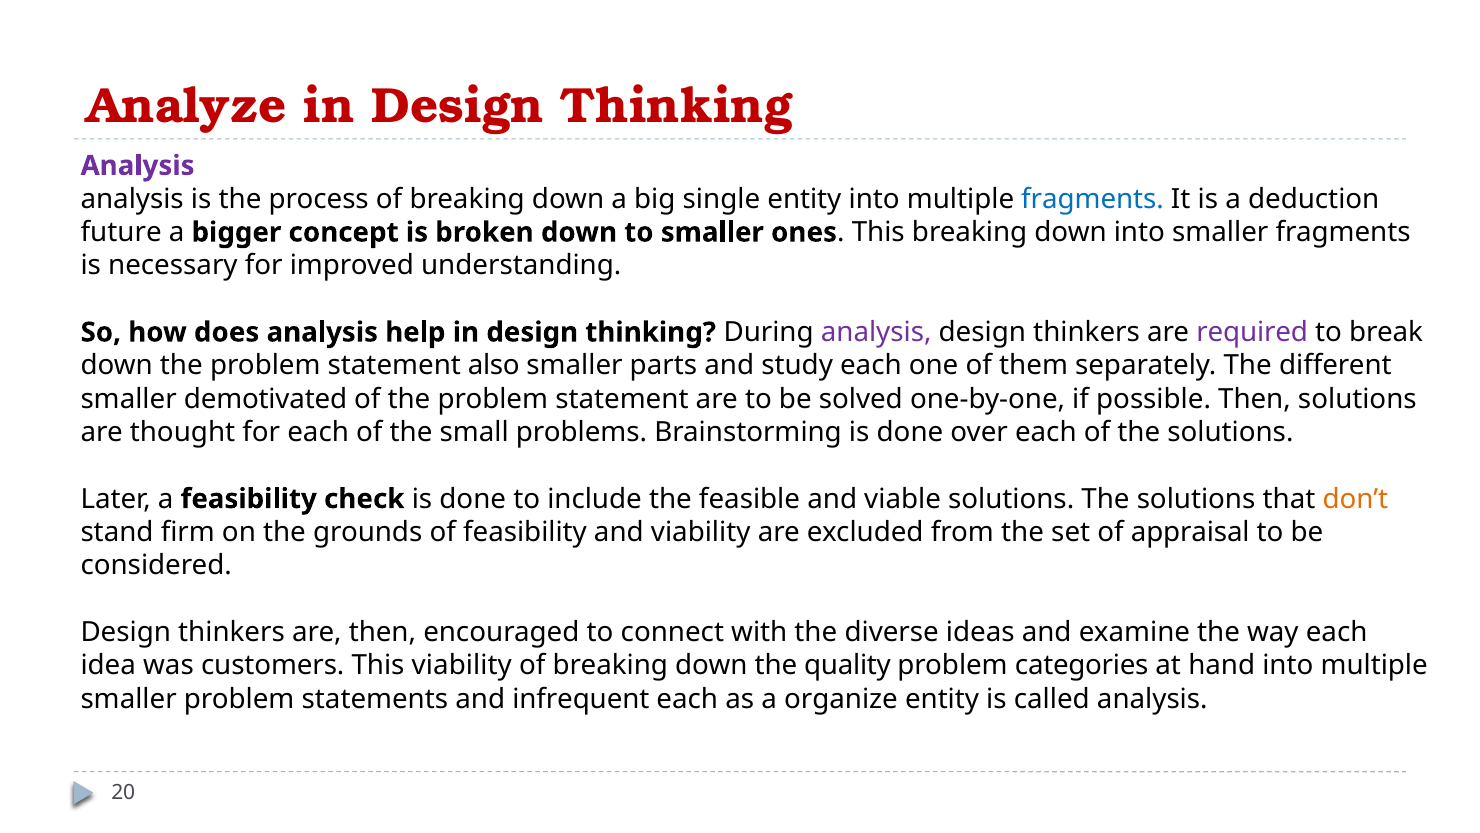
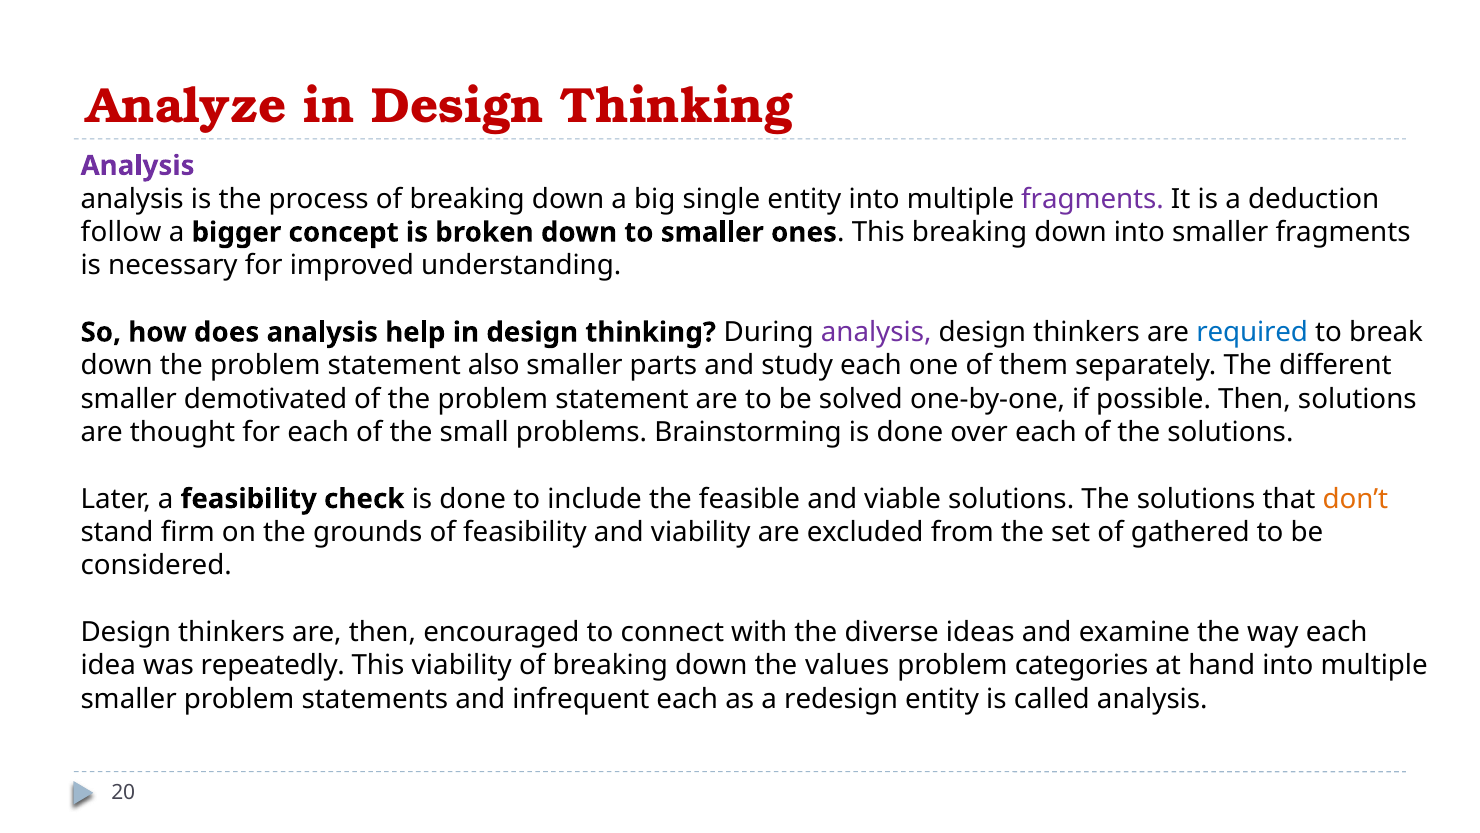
fragments colour: blue -> purple (1093, 199)
future: future -> follow (121, 232)
required colour: purple -> blue (1252, 332)
appraisal: appraisal -> gathered (1190, 532)
customers: customers -> repeatedly (273, 665)
quality: quality -> values (847, 665)
organize: organize -> redesign (841, 698)
